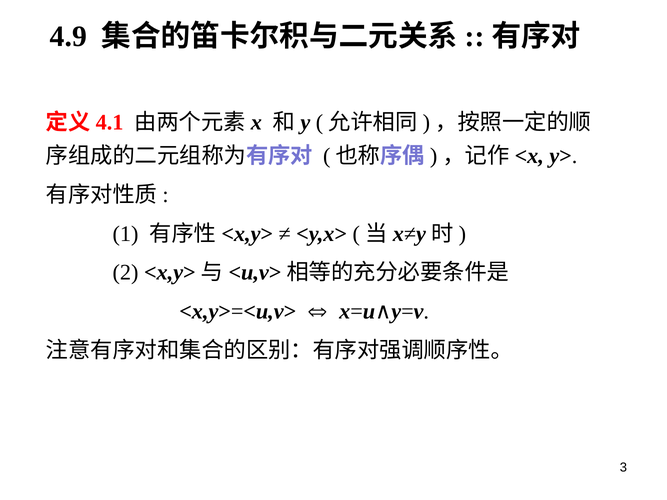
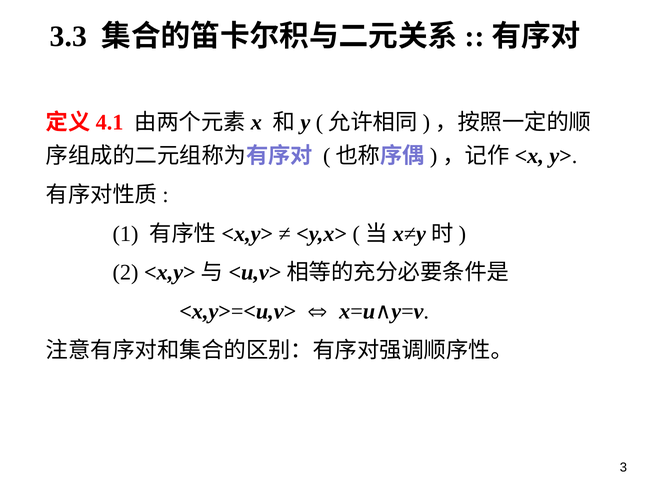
4.9: 4.9 -> 3.3 (68, 36)
